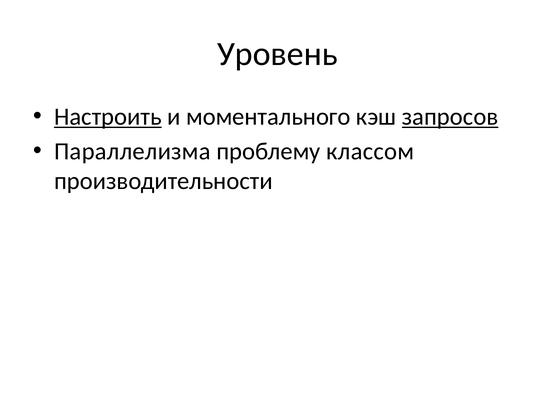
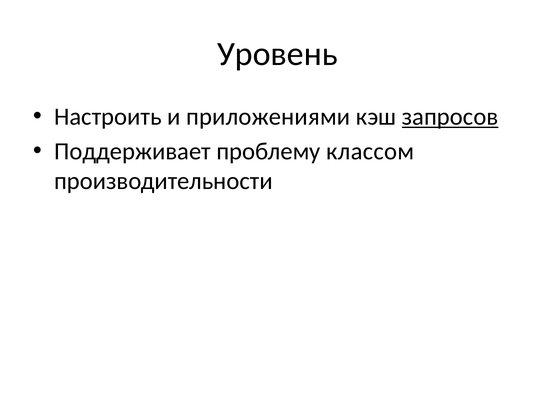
Настроить underline: present -> none (108, 116)
моментального: моментального -> приложениями (268, 116)
Параллелизма: Параллелизма -> Поддерживает (132, 151)
